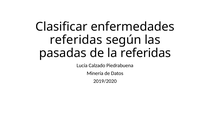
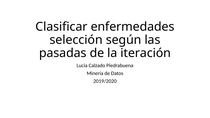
referidas: referidas -> selección (76, 40)
la referidas: referidas -> iteración (146, 53)
